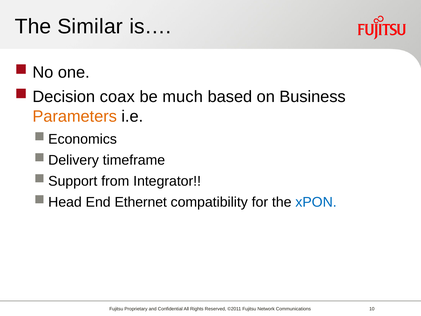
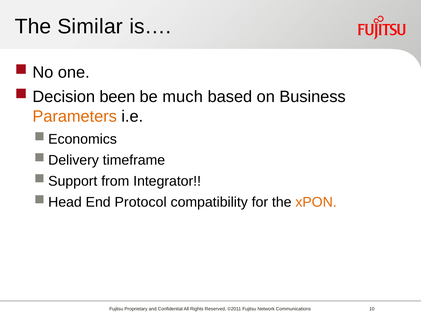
coax: coax -> been (117, 97)
Ethernet: Ethernet -> Protocol (141, 202)
xPON colour: blue -> orange (316, 202)
